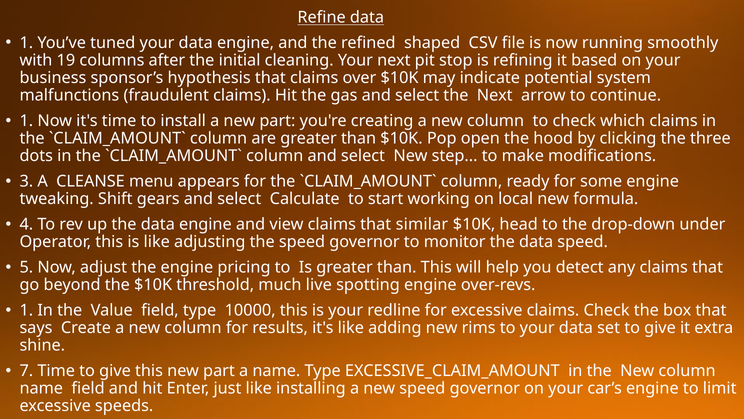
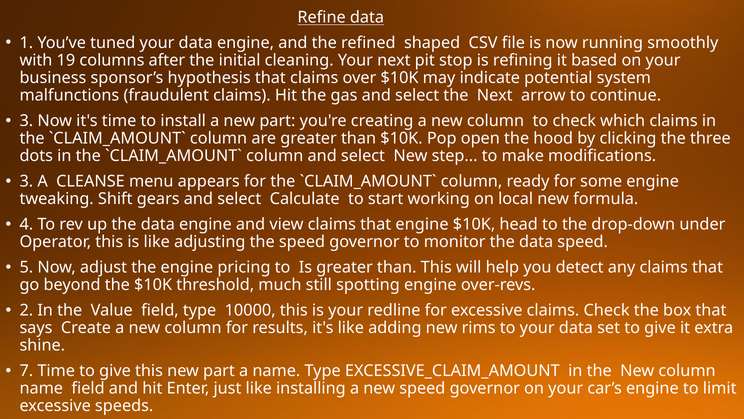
1: 1 -> 3 (26, 121)
that similar: similar -> engine (422, 224)
live: live -> still (319, 285)
1: 1 -> 2 (26, 310)
